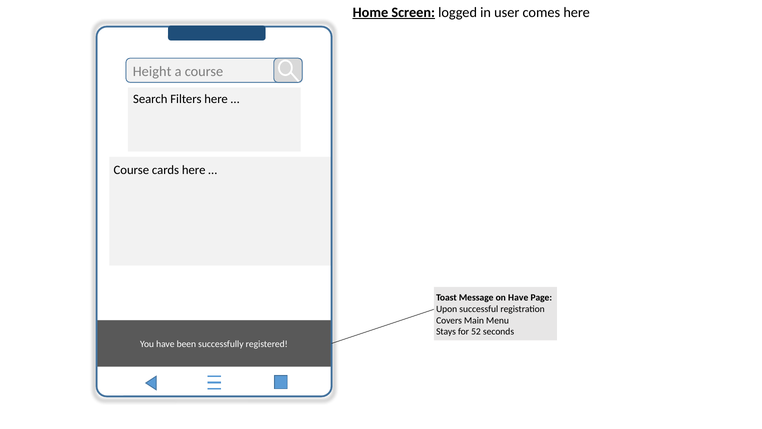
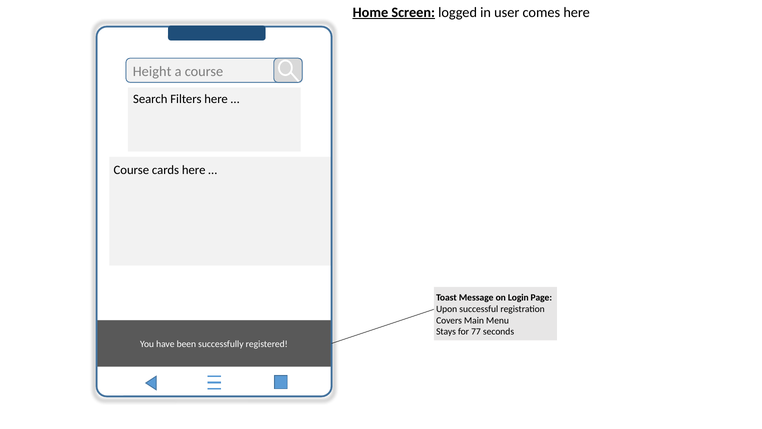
on Have: Have -> Login (518, 297)
52: 52 -> 77 (476, 332)
